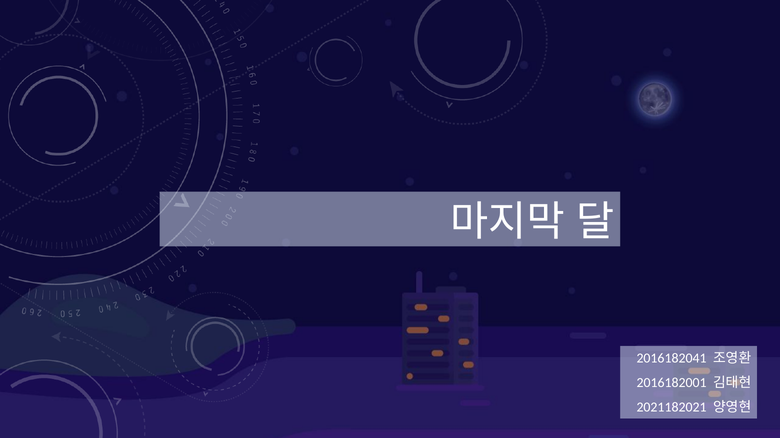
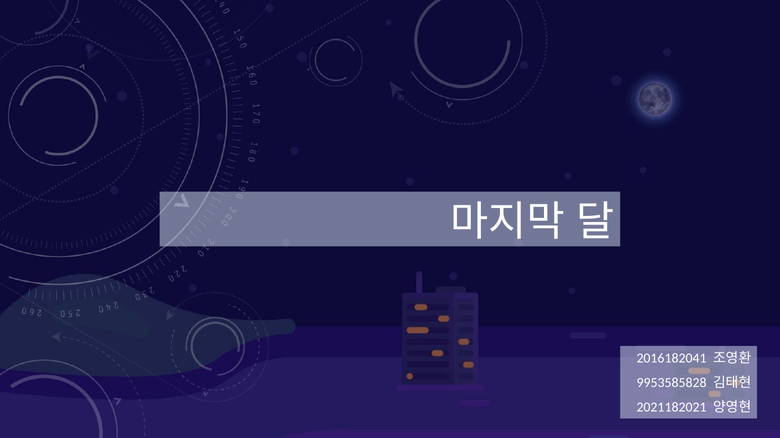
2016182001: 2016182001 -> 9953585828 (672, 383)
